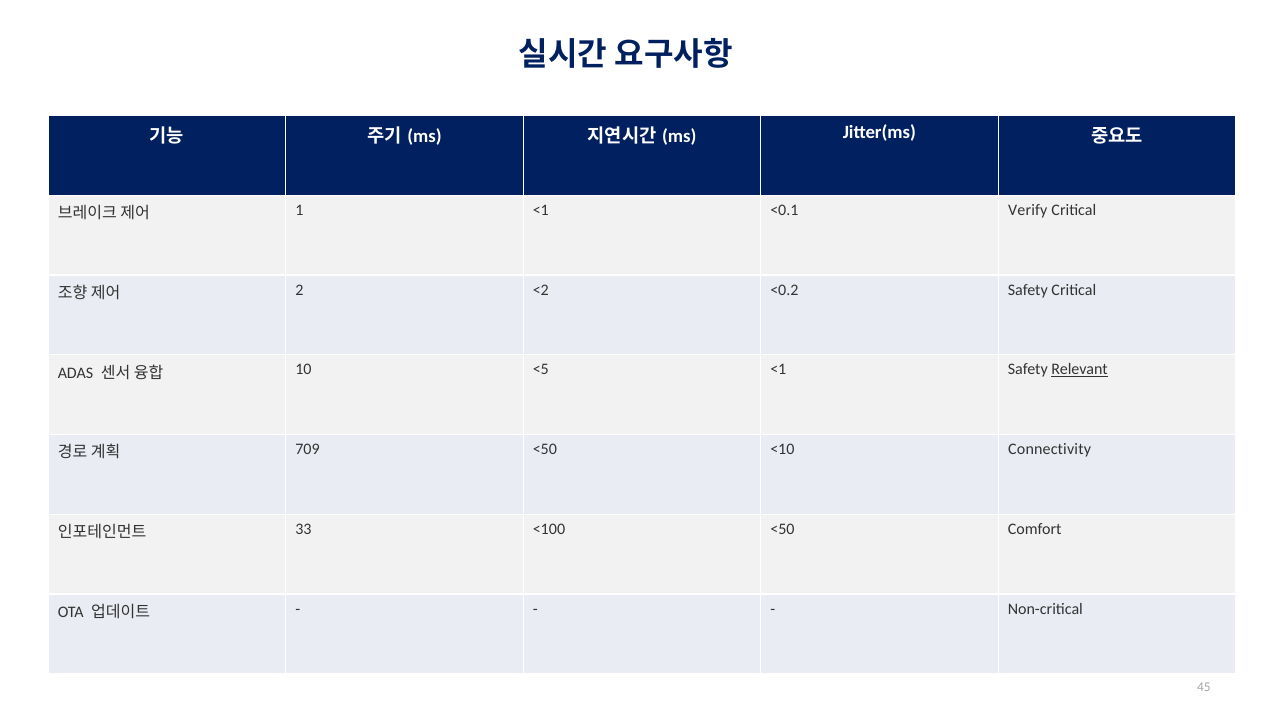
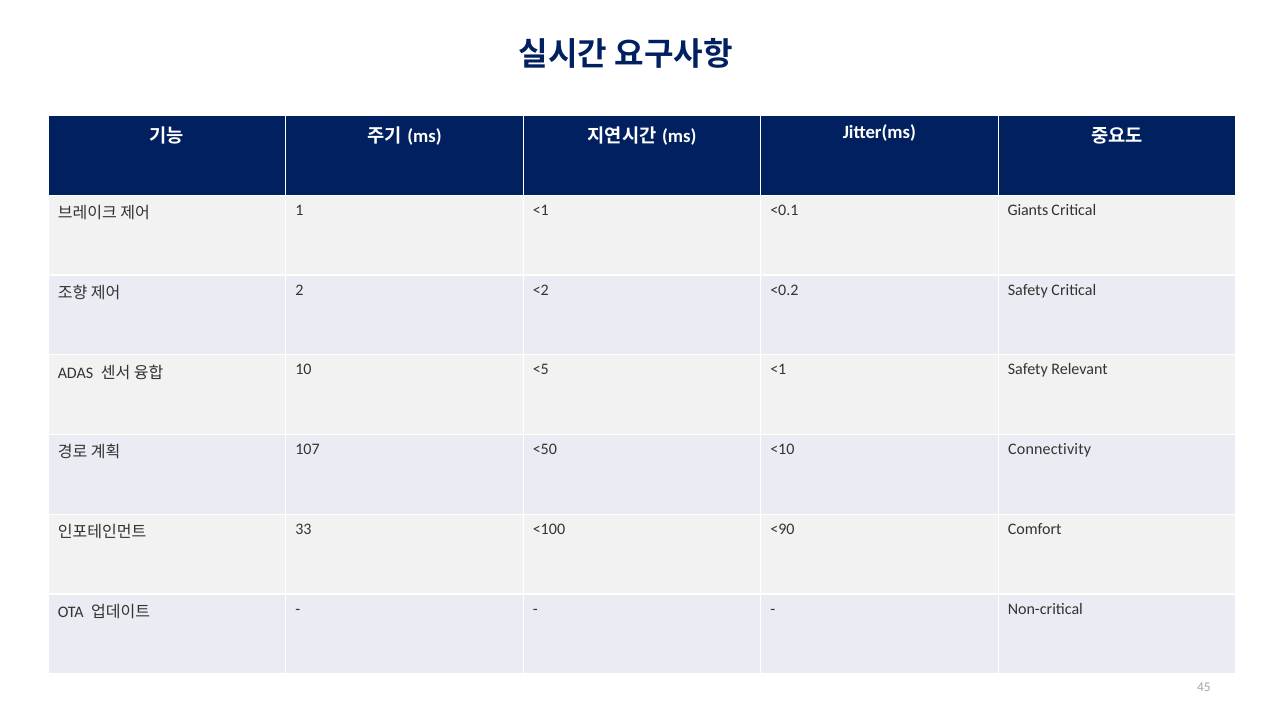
Verify: Verify -> Giants (1028, 210)
Relevant underline: present -> none (1080, 370)
709: 709 -> 107 (307, 449)
<100 <50: <50 -> <90 (782, 529)
